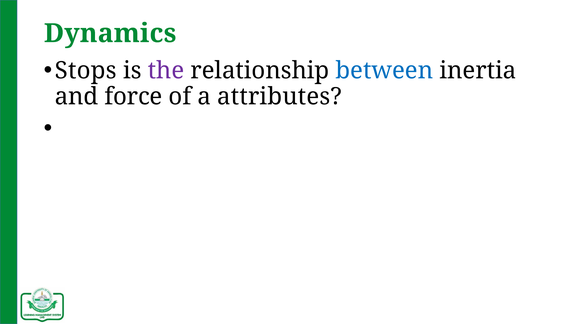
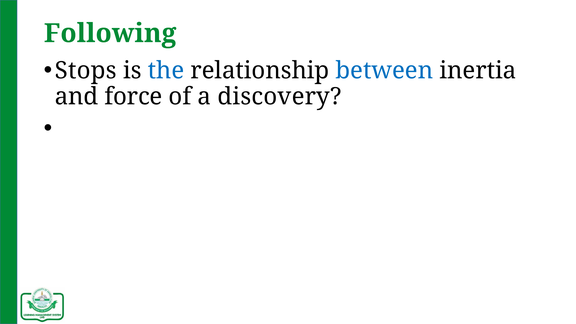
Dynamics: Dynamics -> Following (110, 33)
the colour: purple -> blue (166, 71)
attributes: attributes -> discovery (279, 96)
